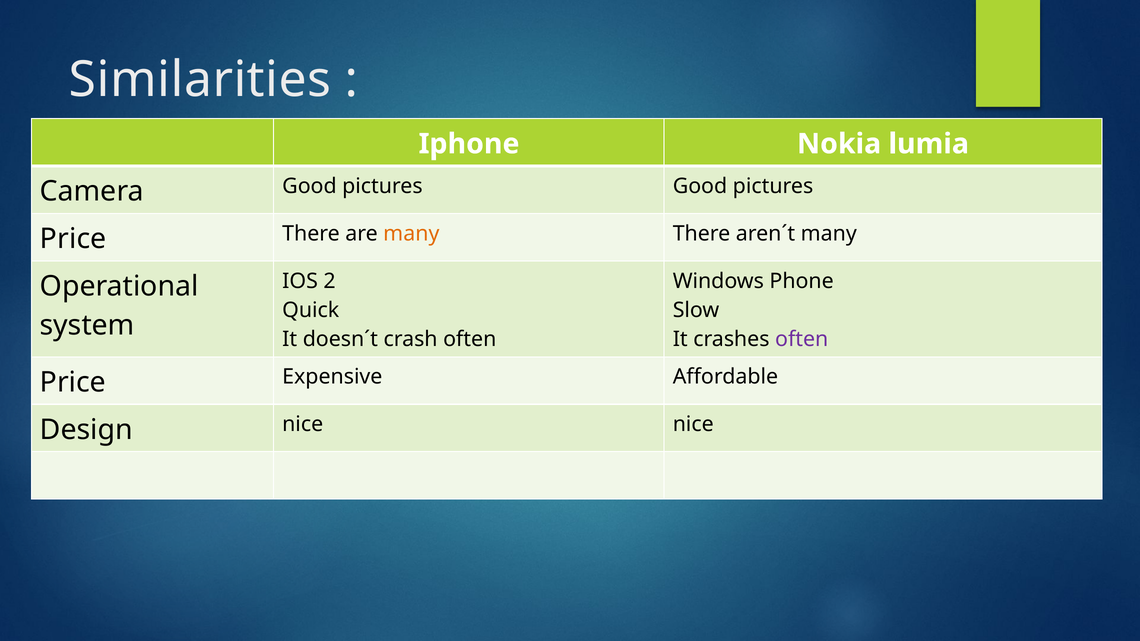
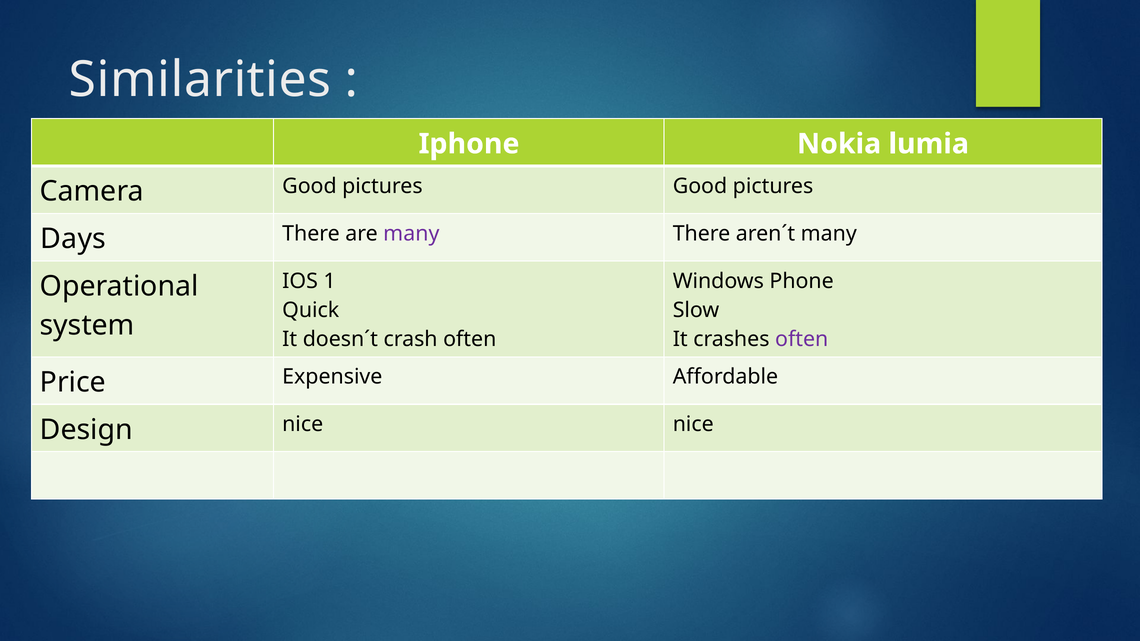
Price: Price -> Days (73, 239)
many colour: orange -> purple (411, 234)
2: 2 -> 1 (330, 281)
